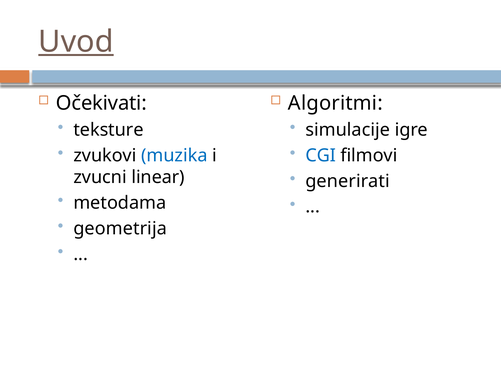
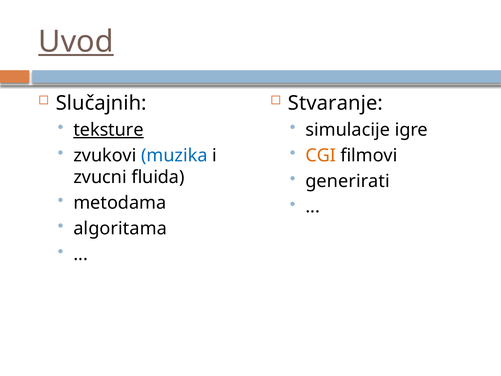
Očekivati: Očekivati -> Slučajnih (101, 103)
Algoritmi: Algoritmi -> Stvaranje (335, 103)
teksture underline: none -> present (108, 130)
CGI colour: blue -> orange (321, 155)
linear: linear -> fluida (158, 177)
geometrija: geometrija -> algoritama (120, 228)
